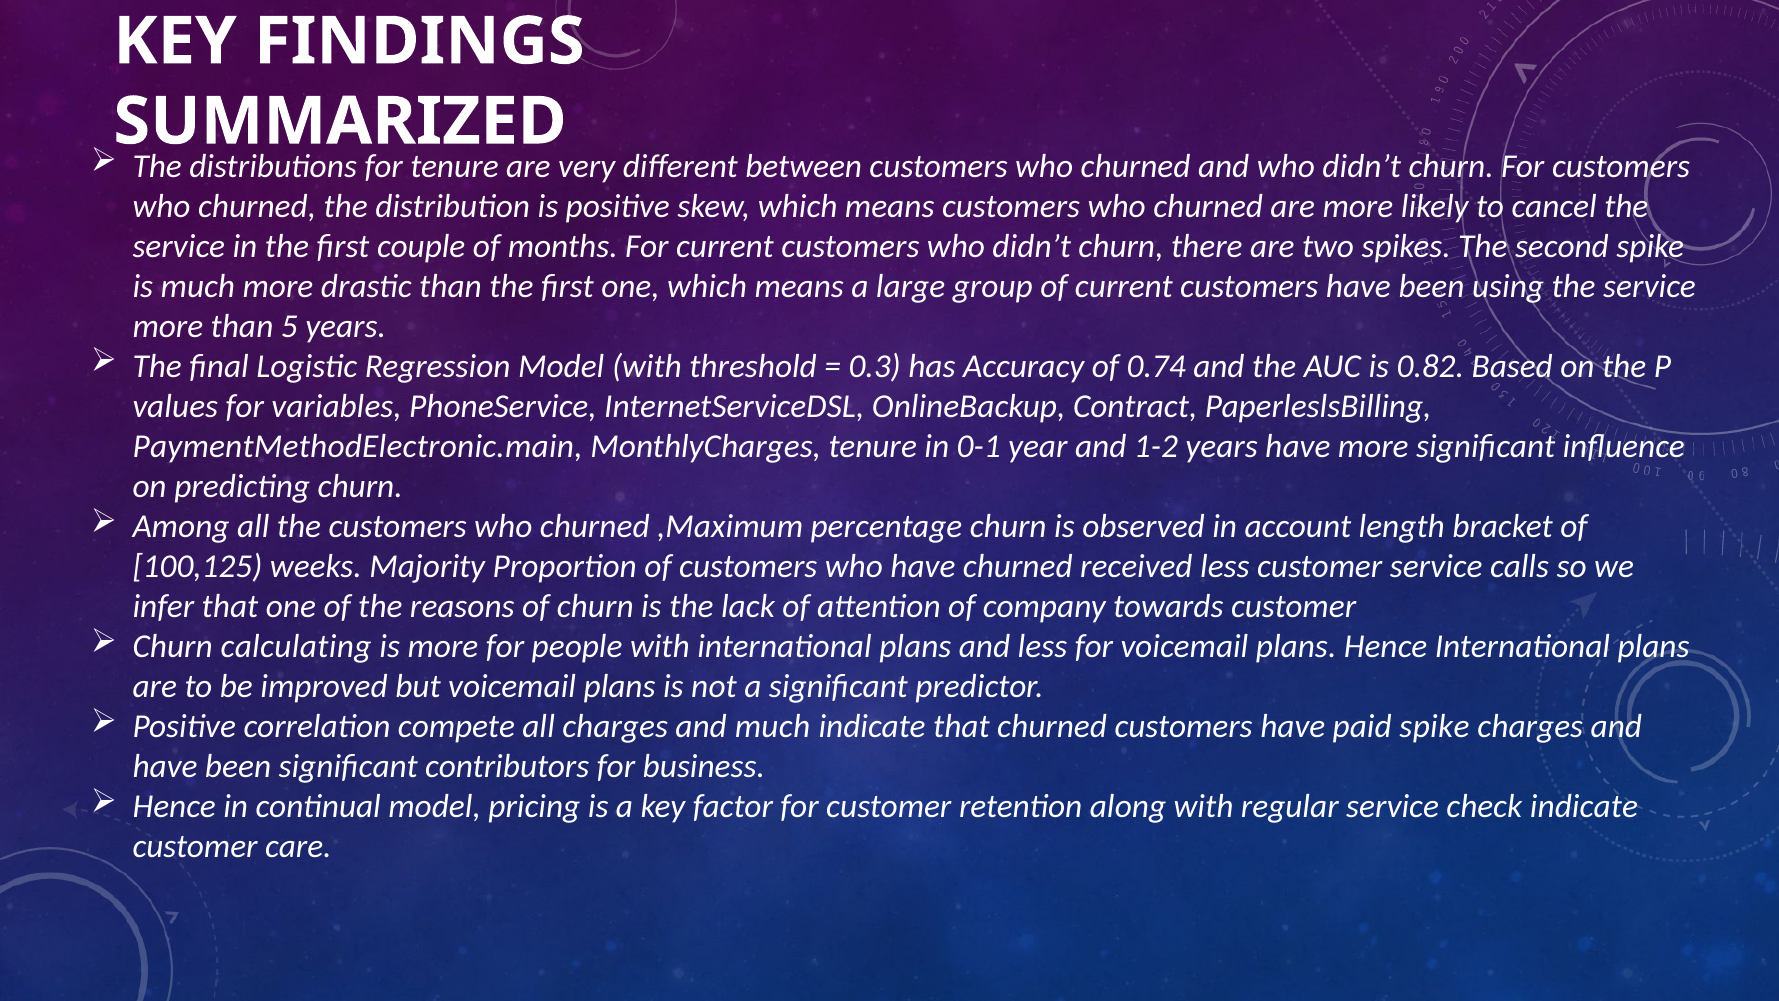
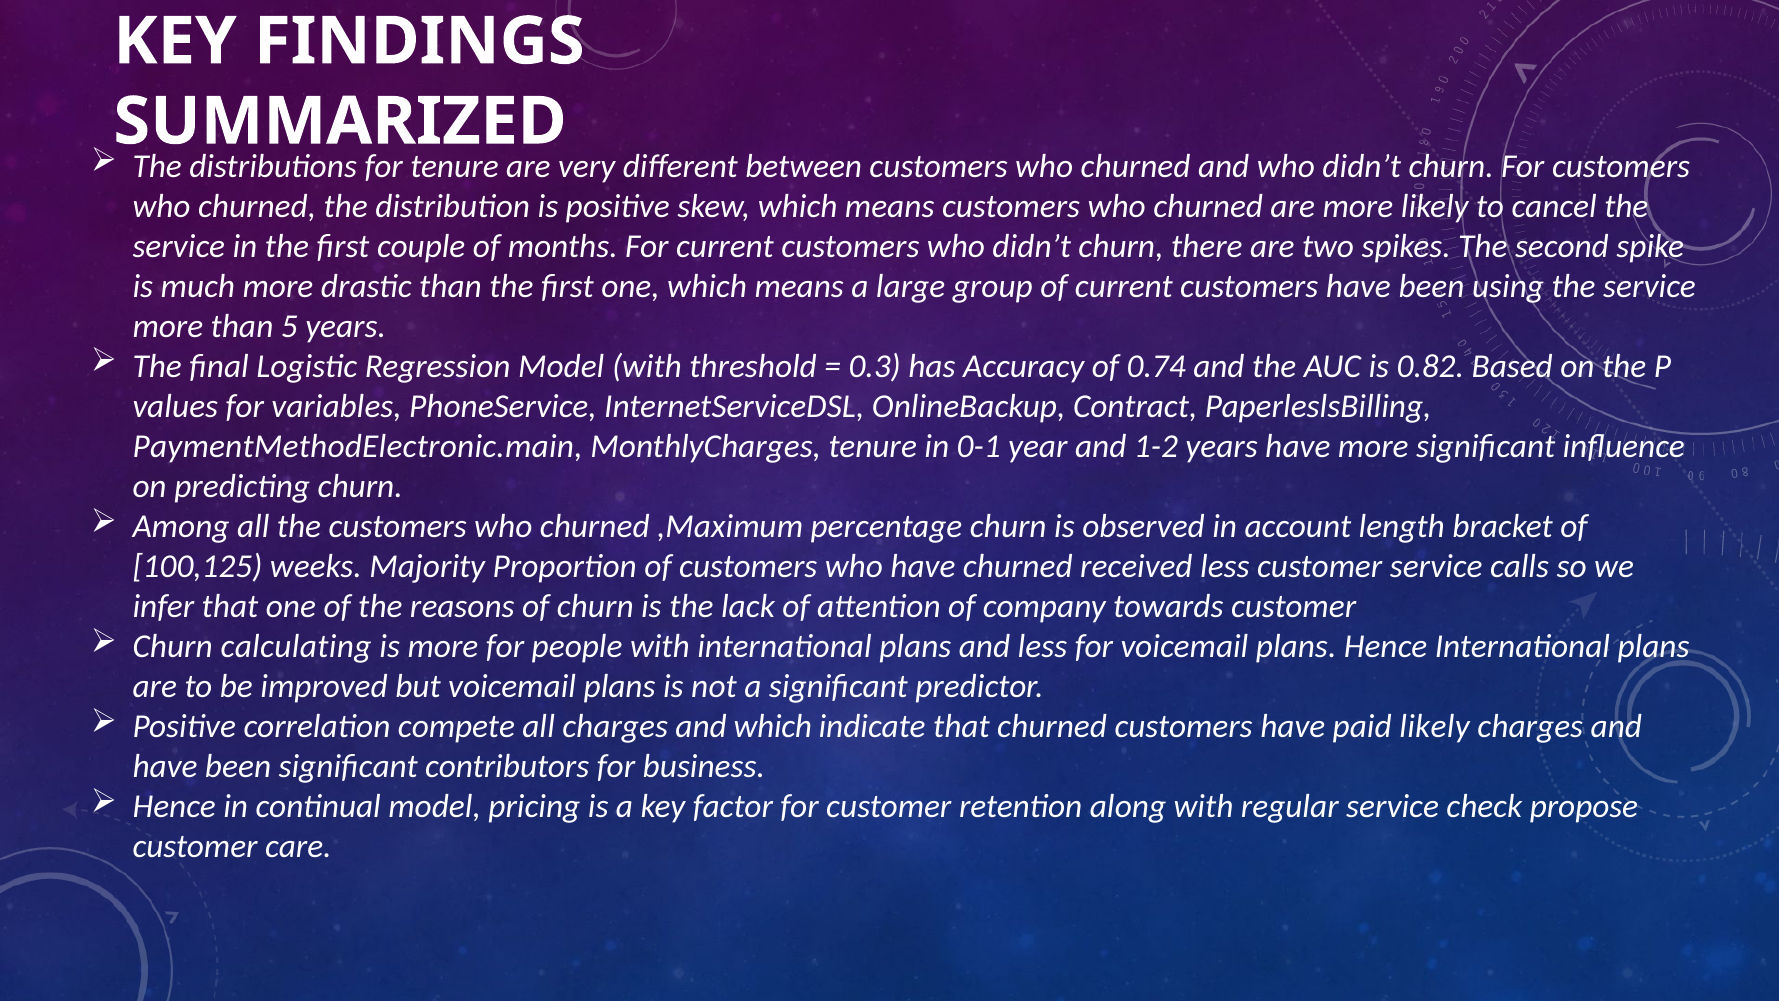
and much: much -> which (773, 727)
paid spike: spike -> likely (1435, 727)
check indicate: indicate -> propose (1584, 807)
